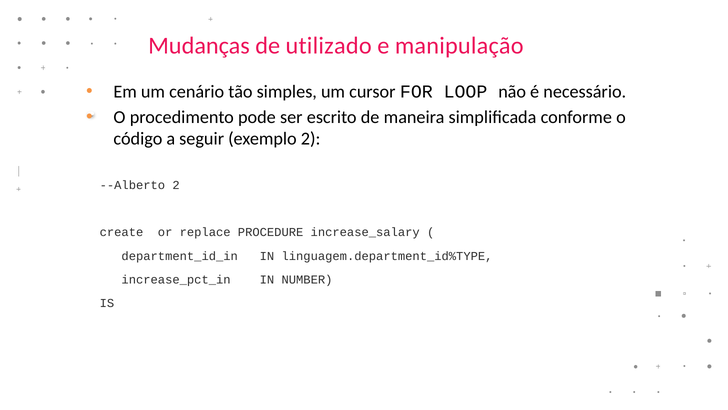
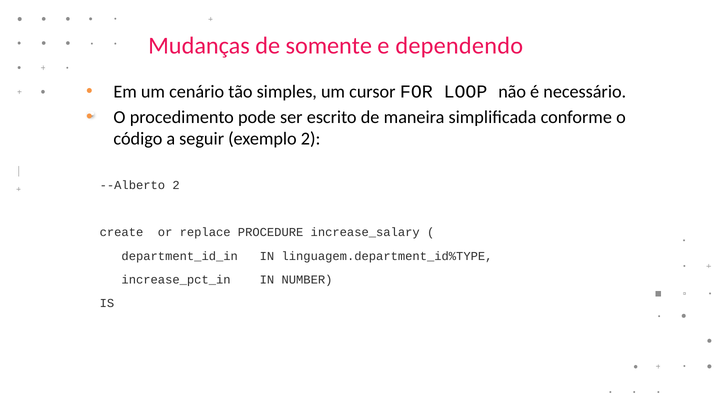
utilizado: utilizado -> somente (329, 46)
manipulação: manipulação -> dependendo (459, 46)
